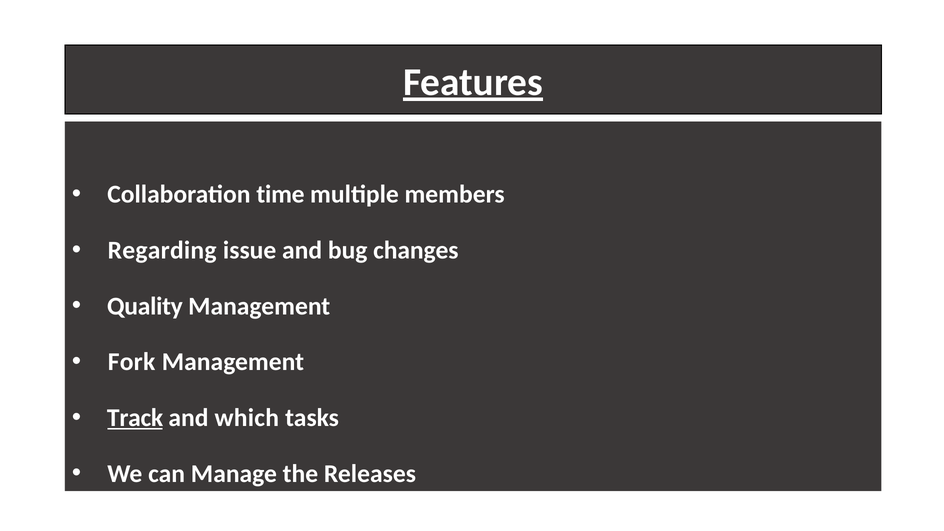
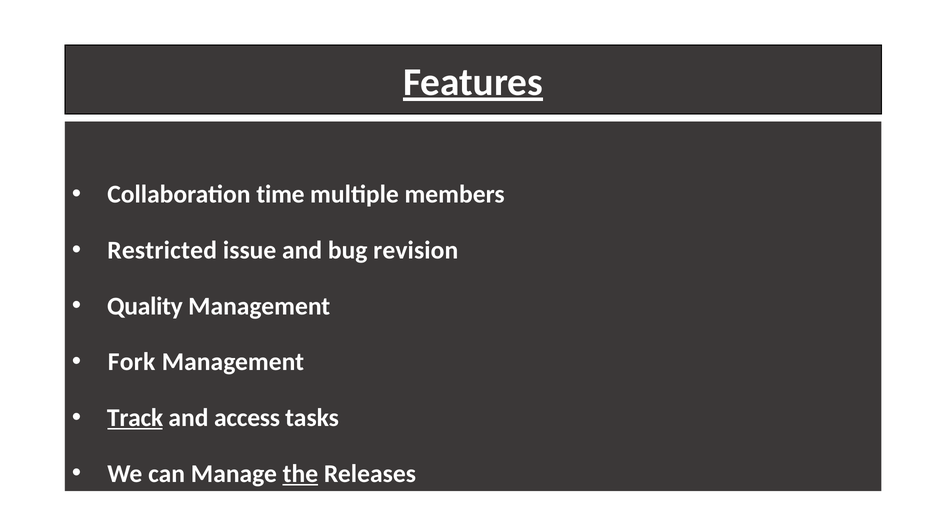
Regarding: Regarding -> Restricted (162, 250)
changes: changes -> revision (416, 250)
which: which -> access (247, 418)
the underline: none -> present (300, 474)
